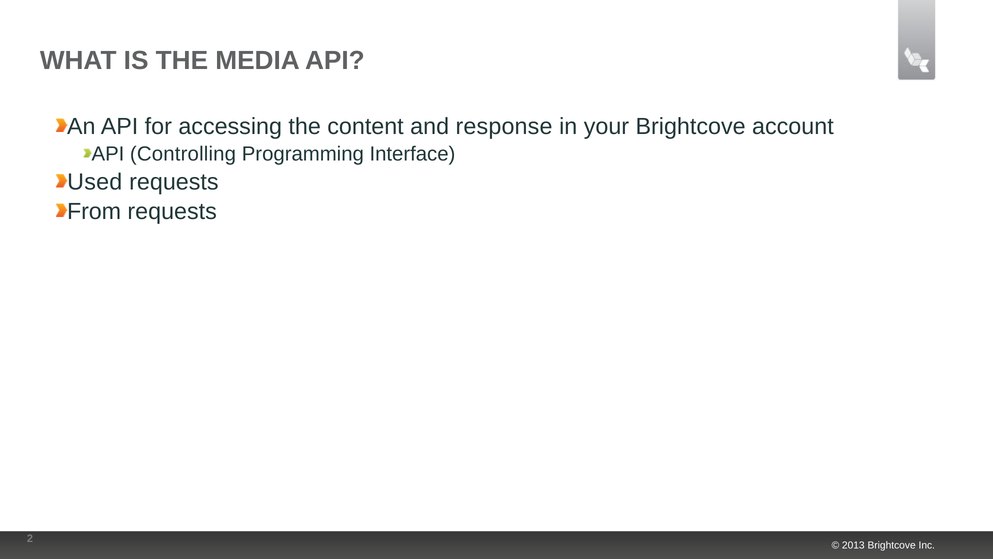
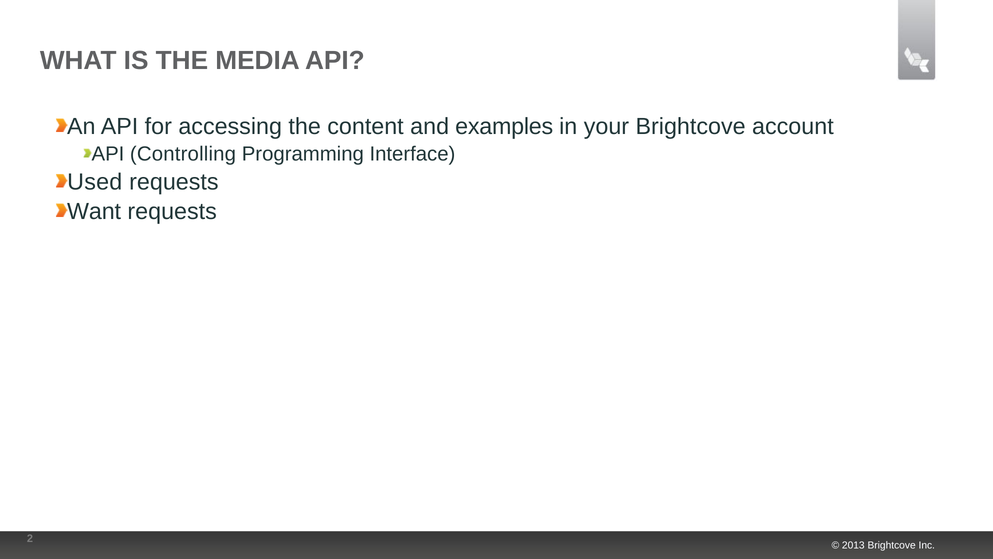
response: response -> examples (504, 126)
From: From -> Want (94, 212)
